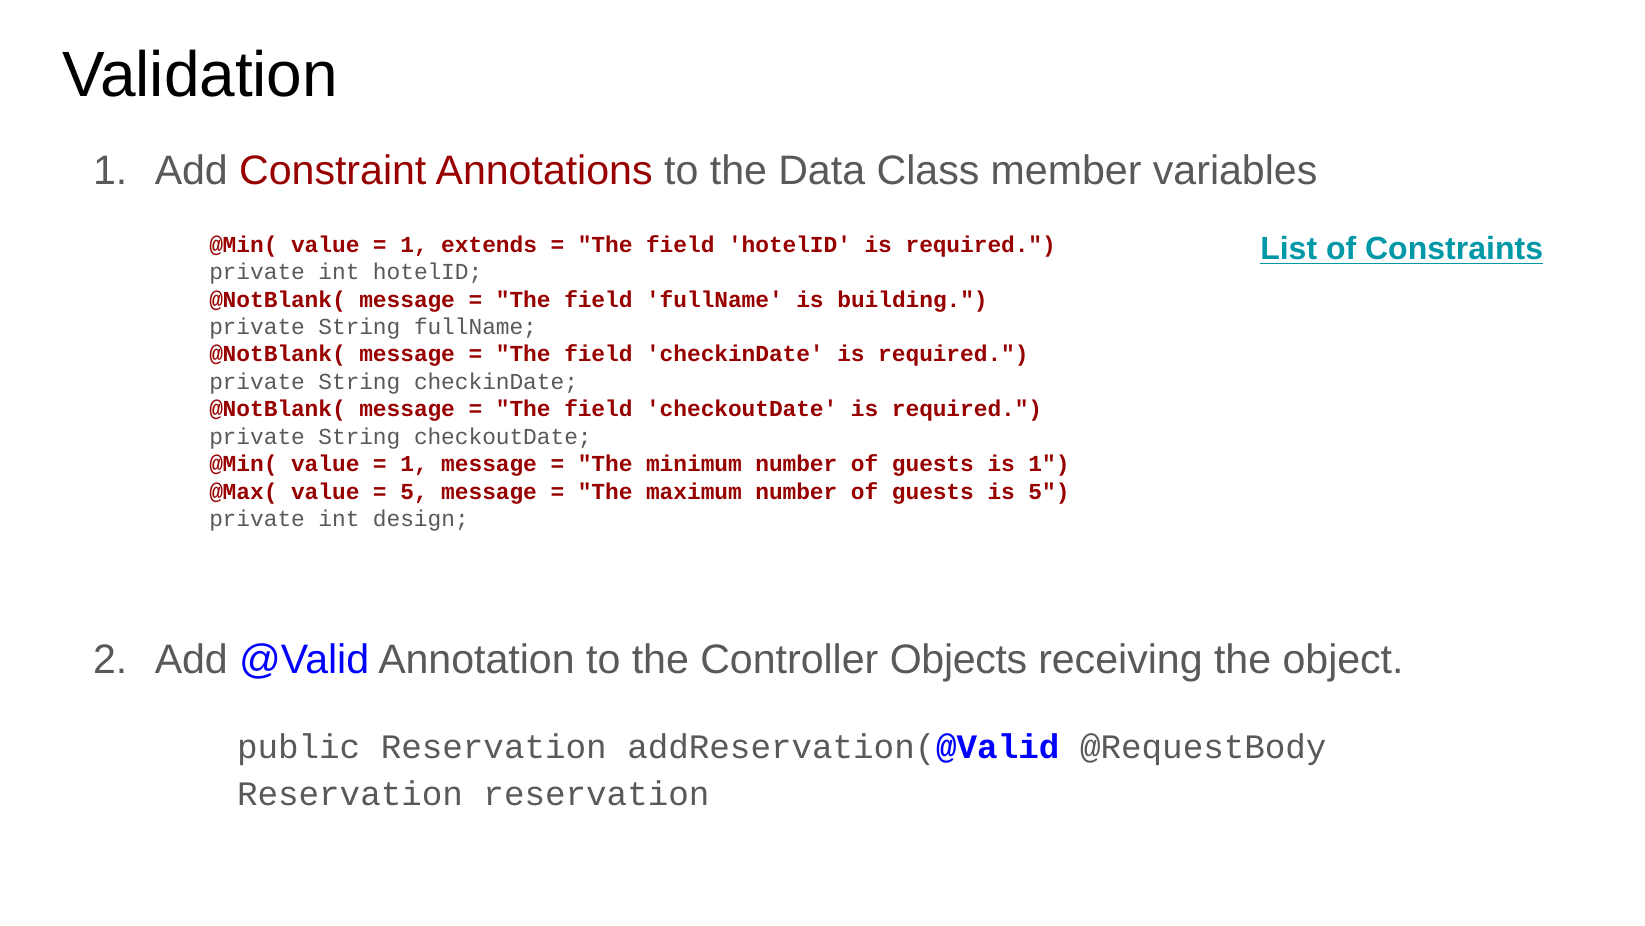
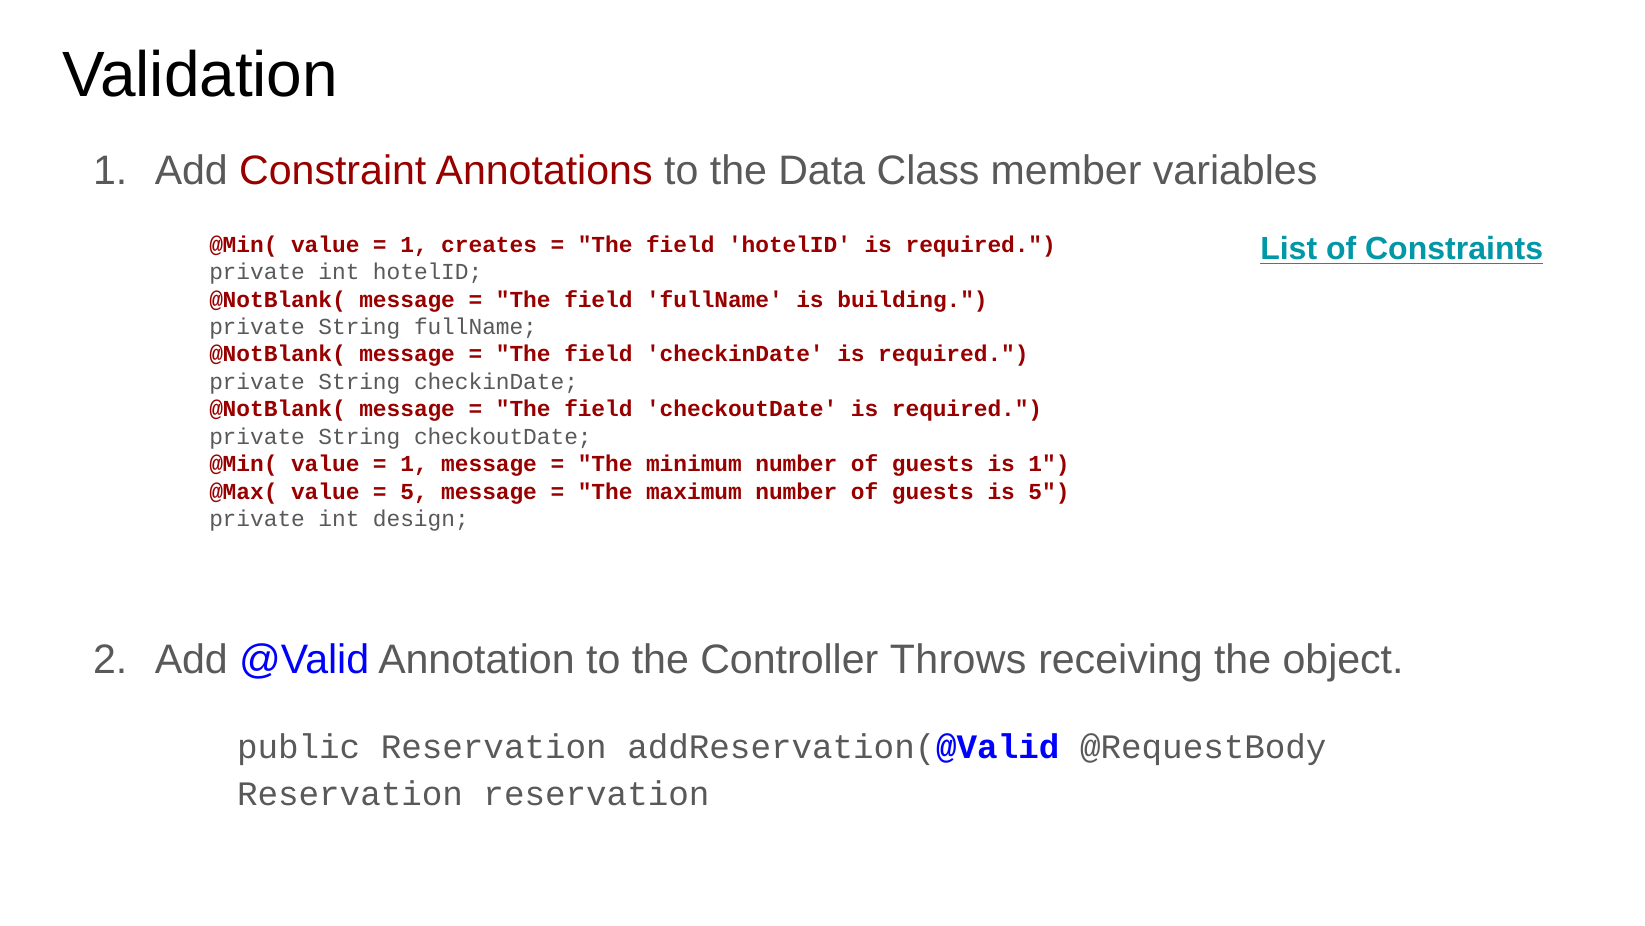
extends: extends -> creates (489, 244)
Objects: Objects -> Throws (958, 659)
